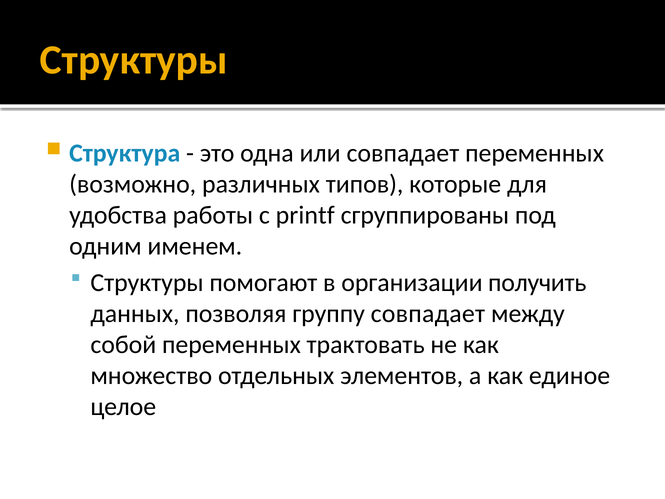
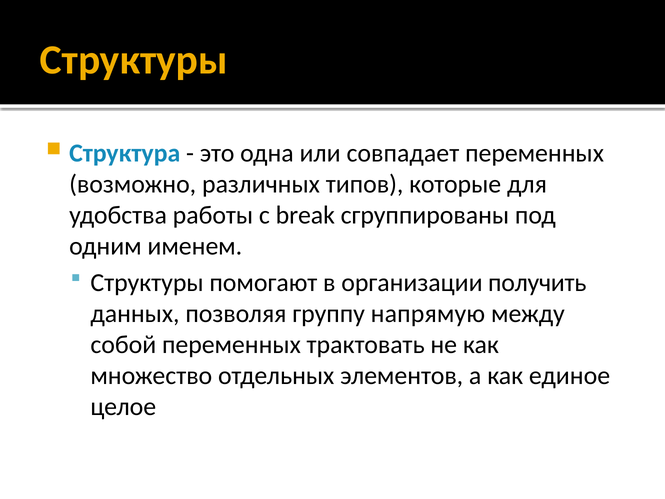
printf: printf -> break (305, 215)
группу совпадает: совпадает -> напрямую (428, 314)
